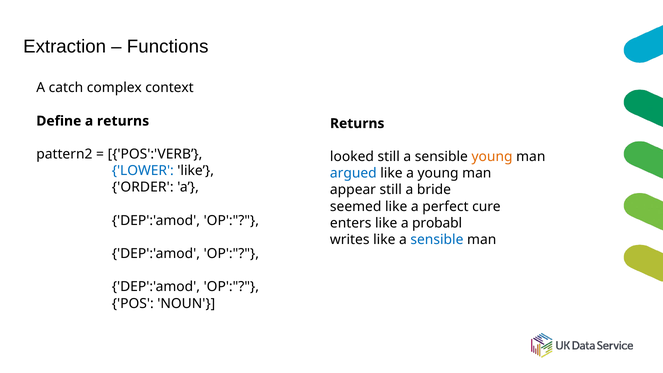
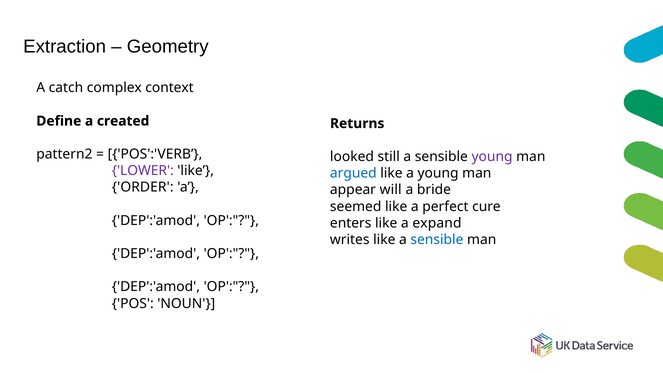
Functions: Functions -> Geometry (168, 47)
a returns: returns -> created (123, 121)
young colour: orange -> purple (492, 157)
LOWER colour: blue -> purple (143, 171)
appear still: still -> will (391, 190)
probabl: probabl -> expand (437, 223)
